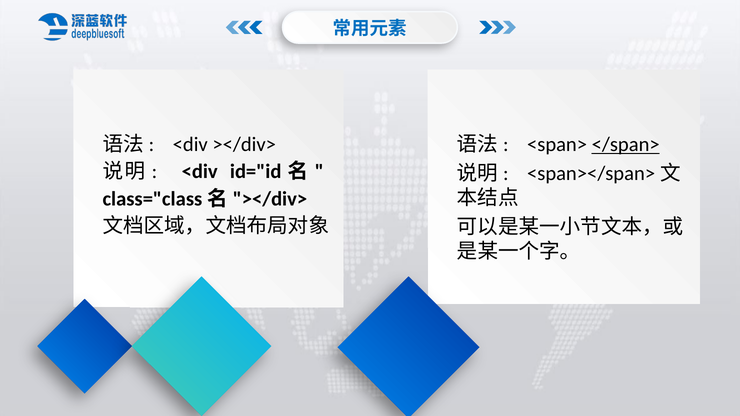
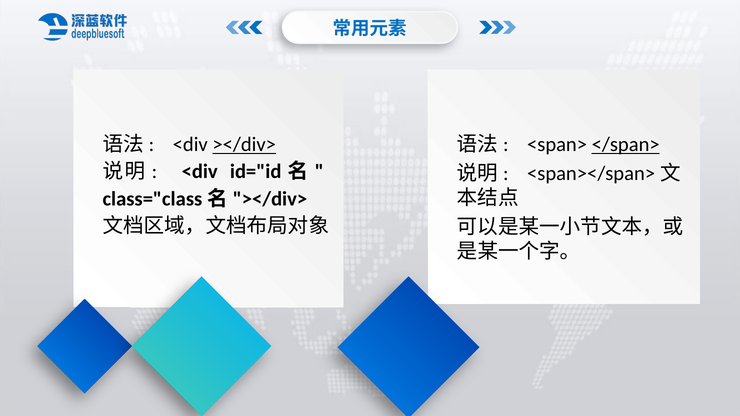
></div> underline: none -> present (244, 145)
